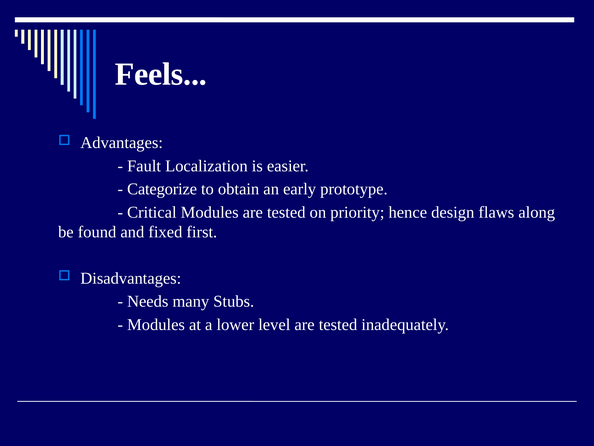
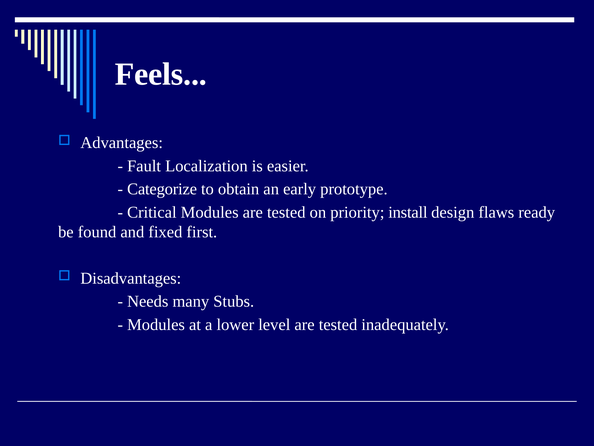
hence: hence -> install (408, 212)
along: along -> ready (537, 212)
